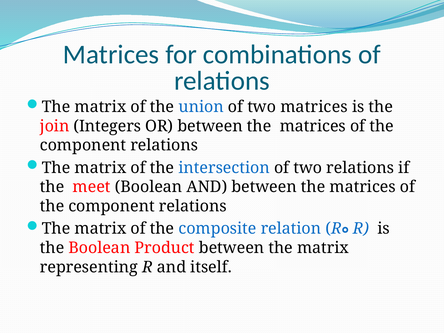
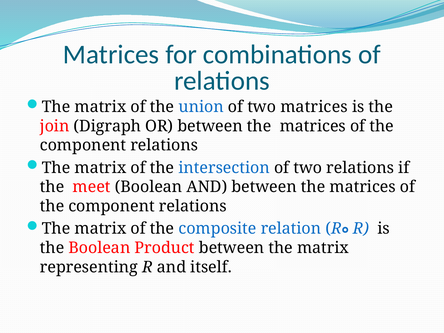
Integers: Integers -> Digraph (107, 126)
